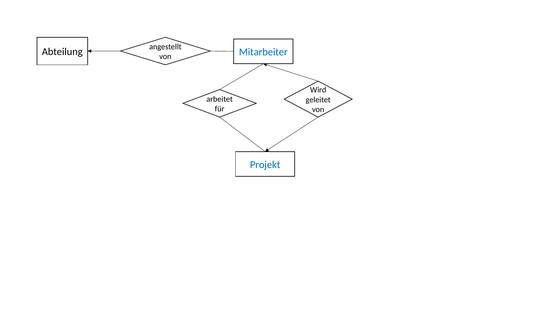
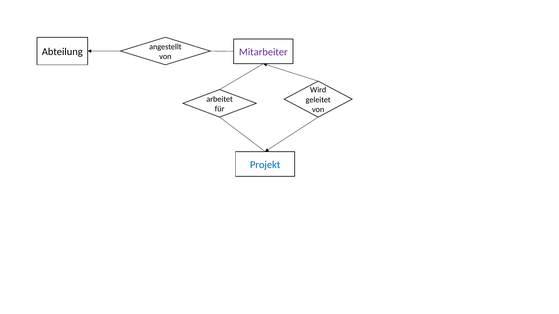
Mitarbeiter colour: blue -> purple (263, 52)
